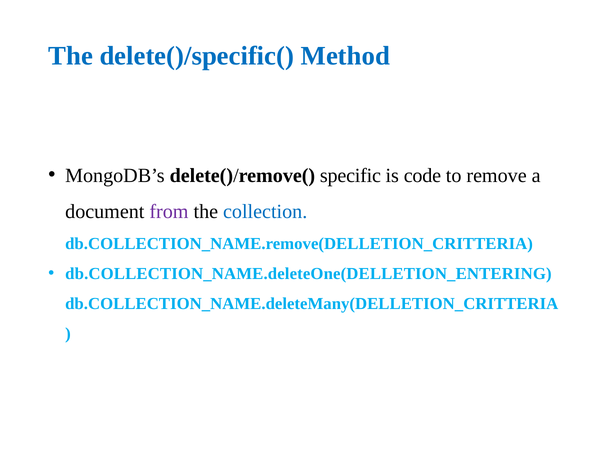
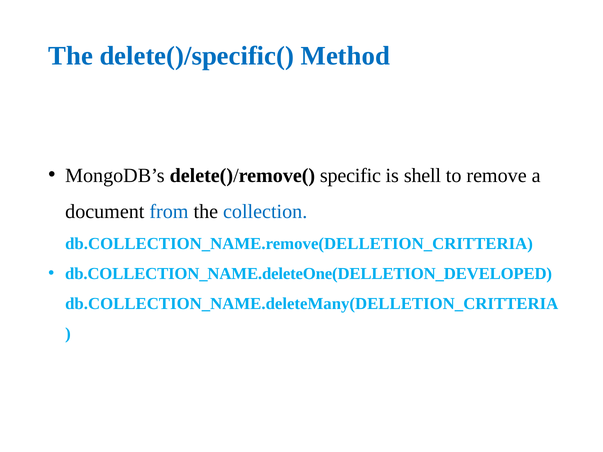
code: code -> shell (422, 176)
from colour: purple -> blue (169, 212)
db.COLLECTION_NAME.deleteOne(DELLETION_ENTERING: db.COLLECTION_NAME.deleteOne(DELLETION_ENTERING -> db.COLLECTION_NAME.deleteOne(DELLETION_DEVELOPED (309, 274)
